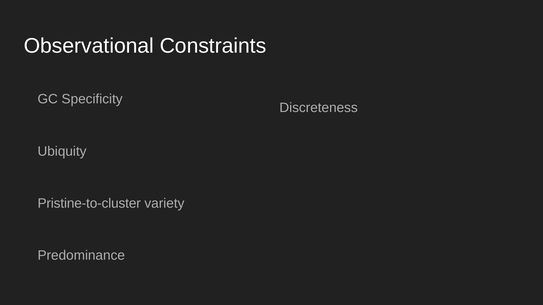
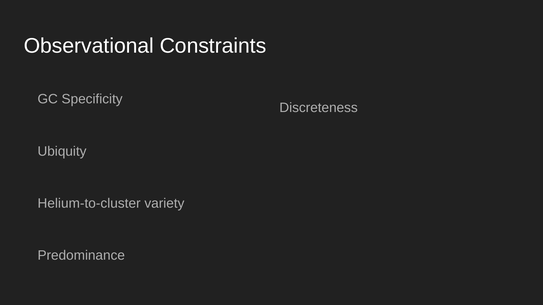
Pristine-to-cluster: Pristine-to-cluster -> Helium-to-cluster (89, 204)
